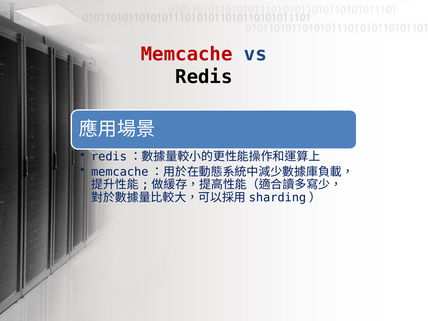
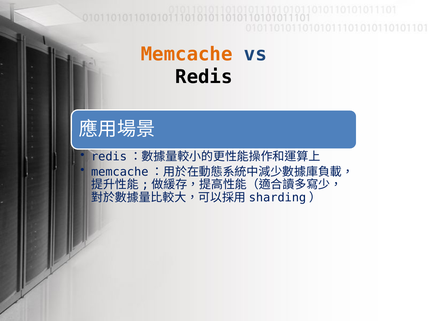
Memcache colour: red -> orange (187, 54)
